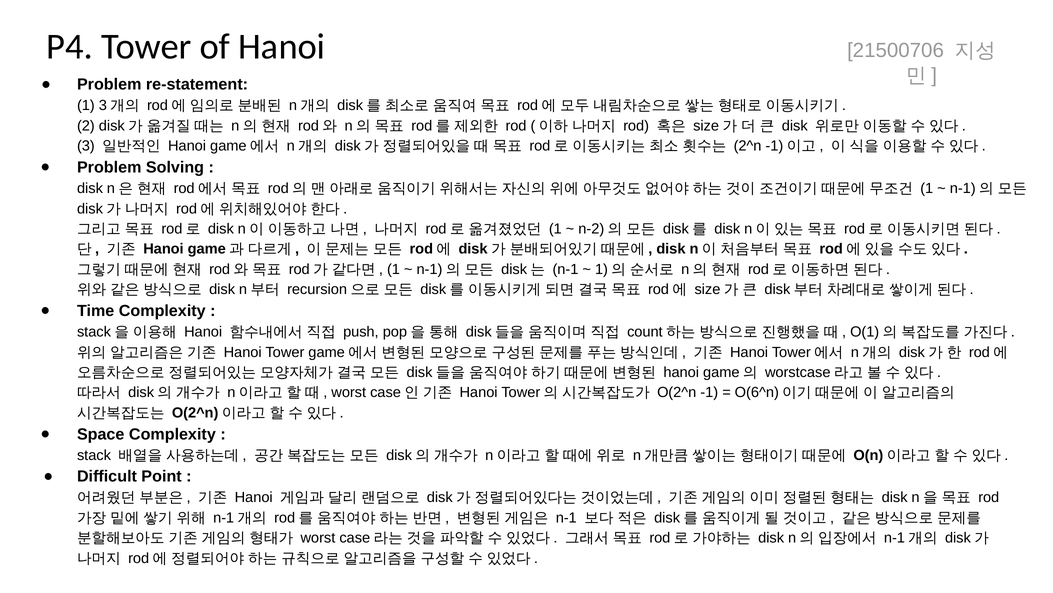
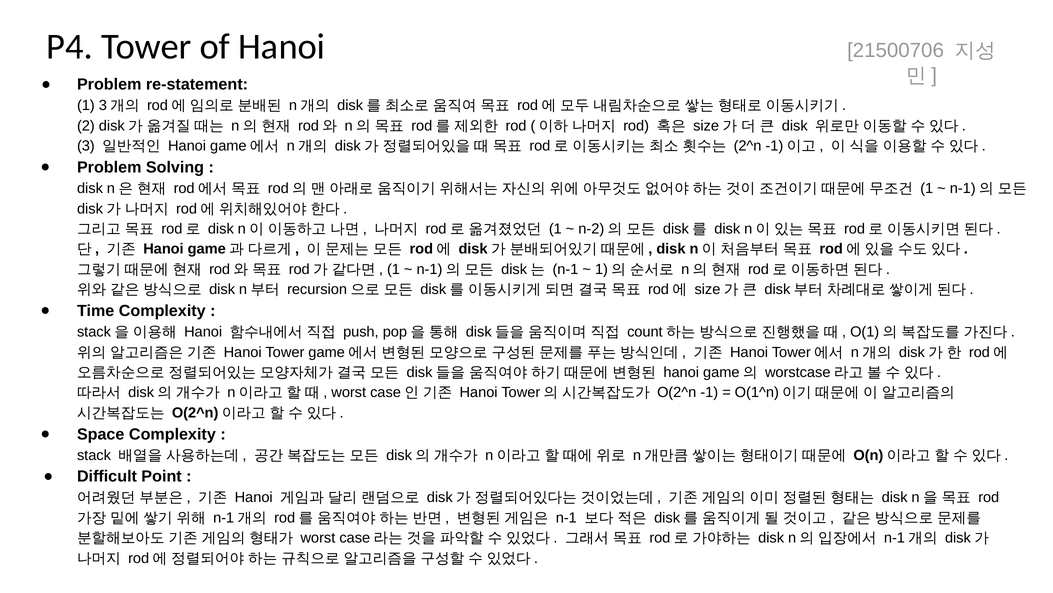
O(6^n: O(6^n -> O(1^n (757, 392)
